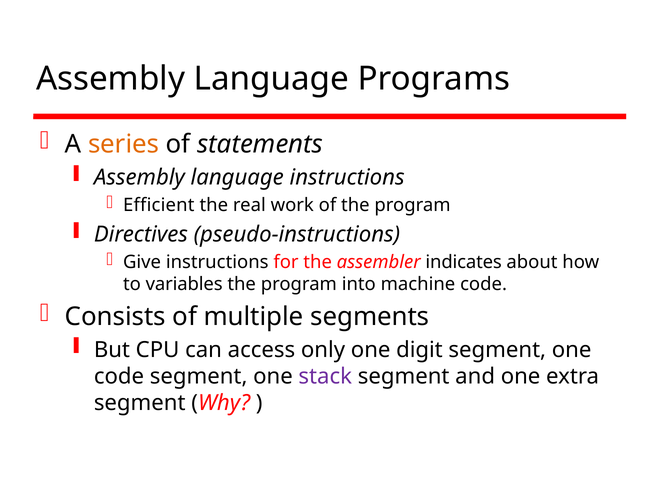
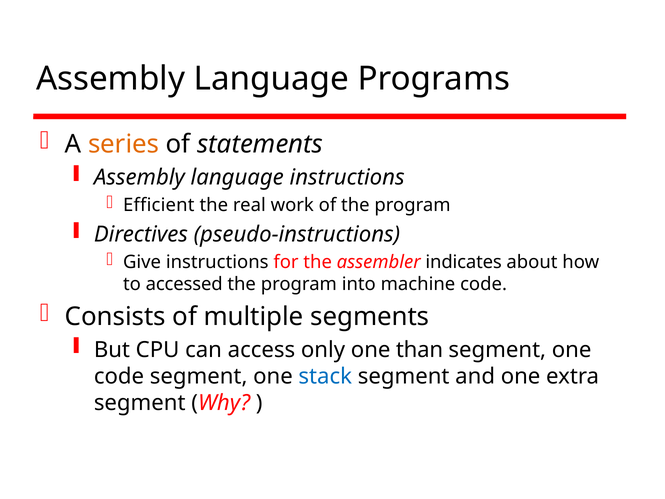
variables: variables -> accessed (184, 284)
digit: digit -> than (420, 350)
stack colour: purple -> blue (325, 376)
